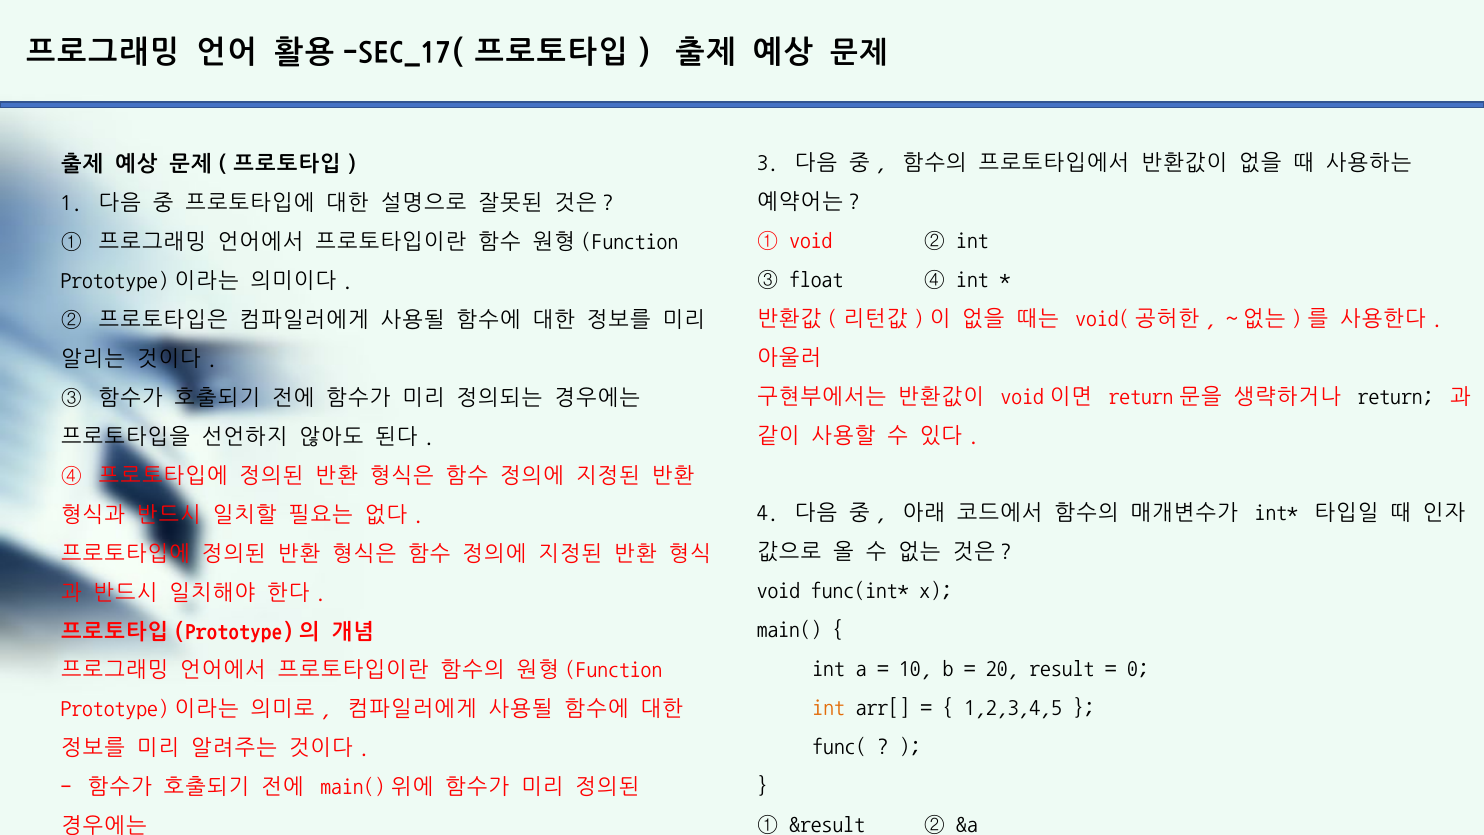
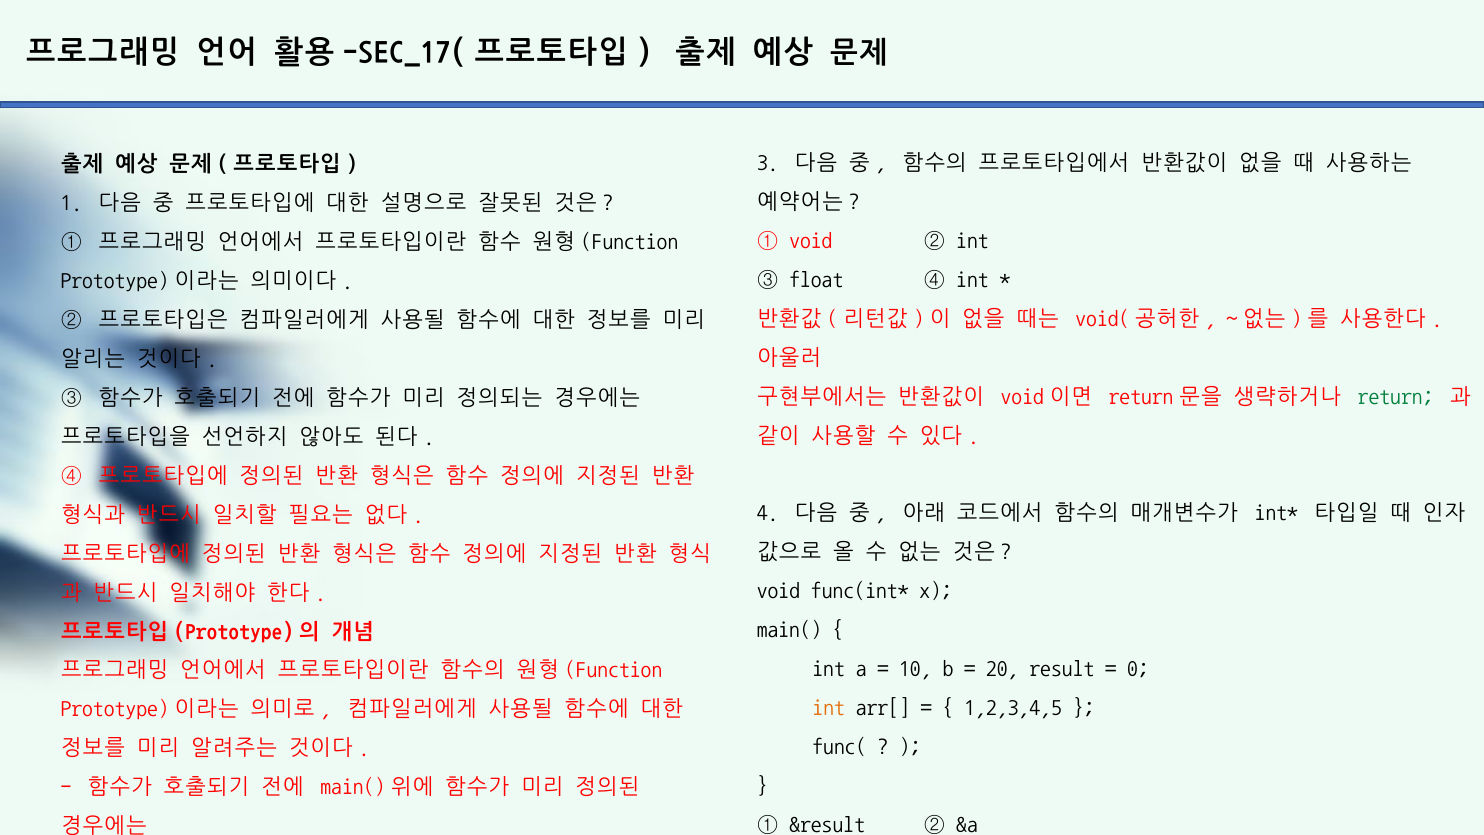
return colour: black -> green (1396, 396)
